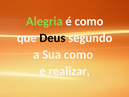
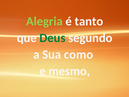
é como: como -> tanto (89, 21)
Deus colour: black -> green (52, 38)
realizar: realizar -> mesmo (69, 71)
